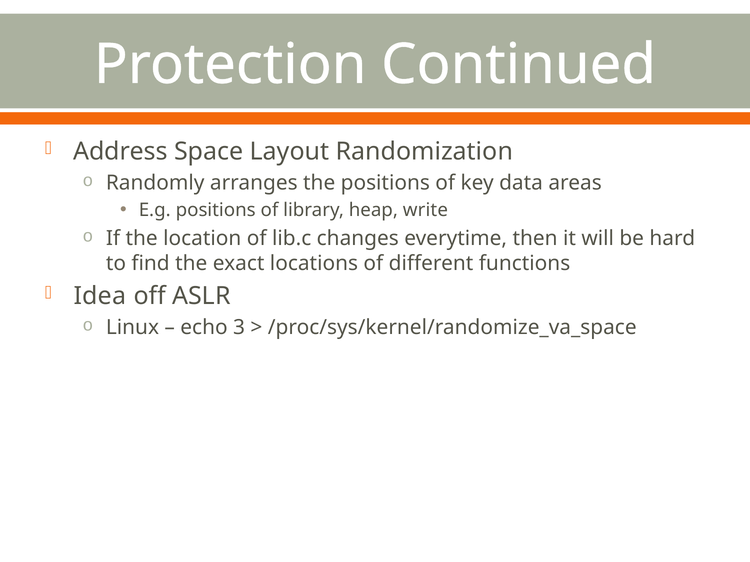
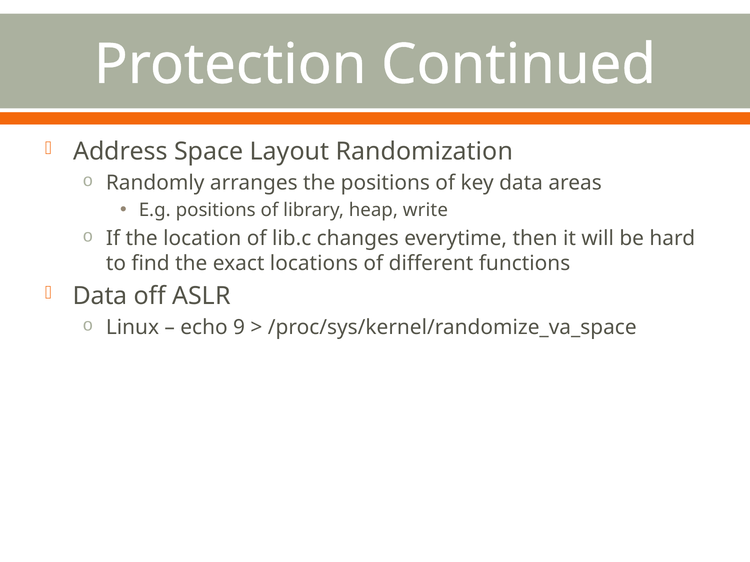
Idea: Idea -> Data (100, 296)
3: 3 -> 9 (239, 328)
